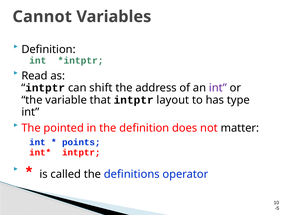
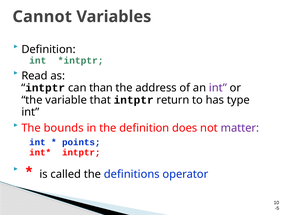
shift: shift -> than (101, 88)
layout: layout -> return (173, 100)
pointed: pointed -> bounds (64, 128)
matter colour: black -> purple (240, 128)
